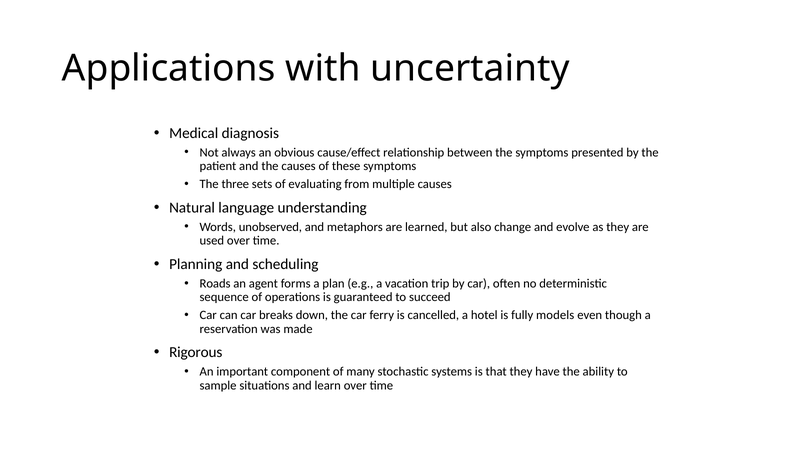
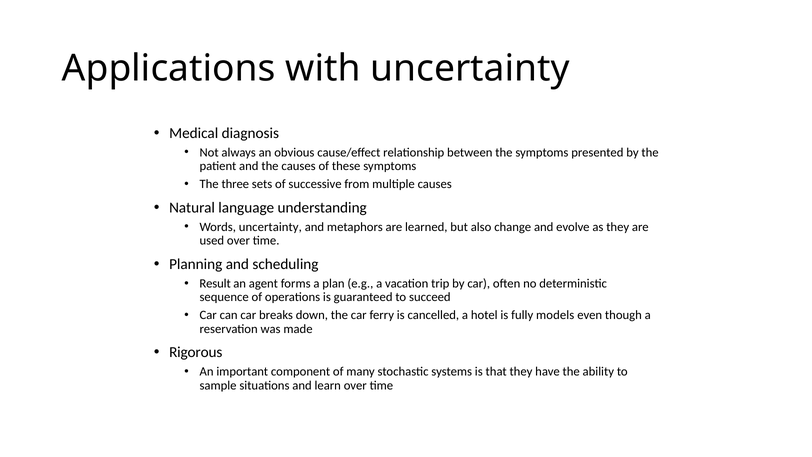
evaluating: evaluating -> successive (315, 184)
Words unobserved: unobserved -> uncertainty (270, 227)
Roads: Roads -> Result (215, 283)
